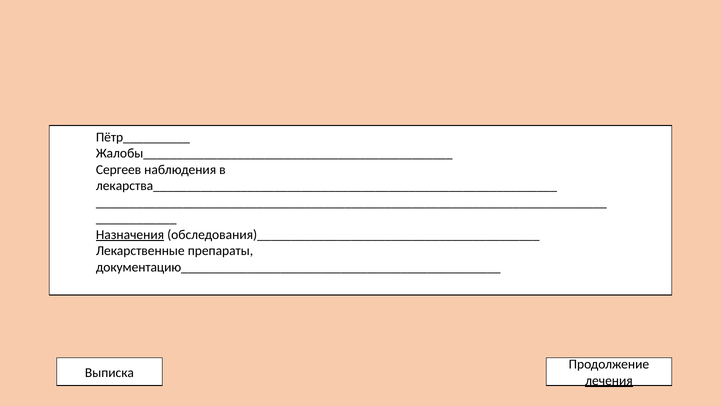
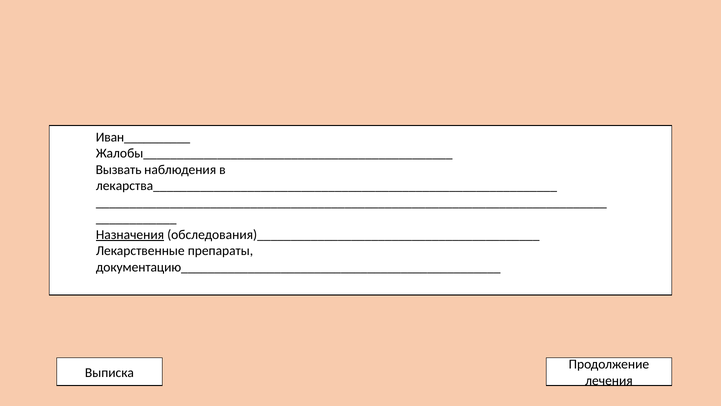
Пётр__________: Пётр__________ -> Иван__________ (143, 137)
Сергеев: Сергеев -> Вызвать (119, 169)
лечения underline: present -> none (609, 380)
